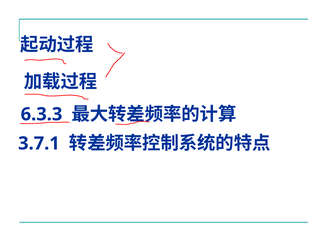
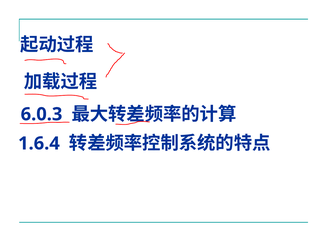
6.3.3: 6.3.3 -> 6.0.3 (42, 114)
3.7.1: 3.7.1 -> 1.6.4 (39, 144)
